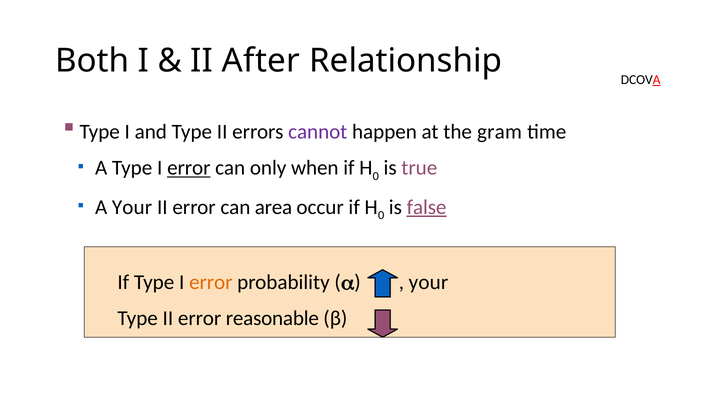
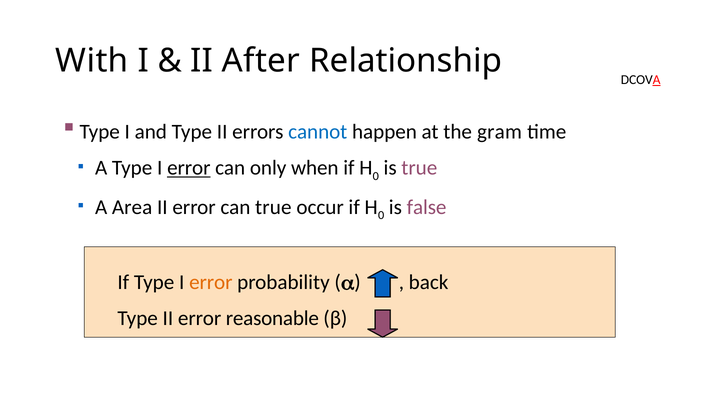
Both: Both -> With (92, 61)
cannot colour: purple -> blue (318, 132)
A Your: Your -> Area (132, 207)
can area: area -> true (273, 207)
false underline: present -> none (427, 207)
your: your -> back (429, 283)
